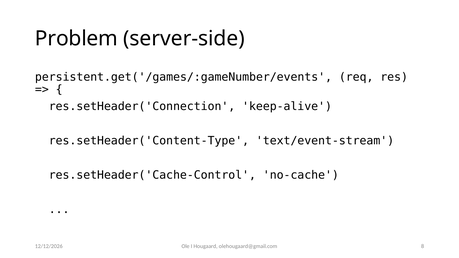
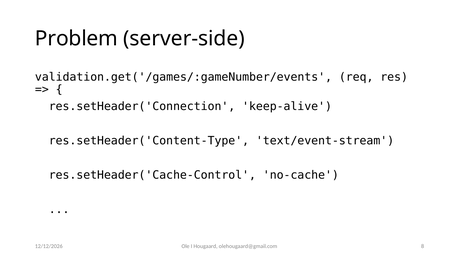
persistent.get('/games/:gameNumber/events: persistent.get('/games/:gameNumber/events -> validation.get('/games/:gameNumber/events (184, 77)
